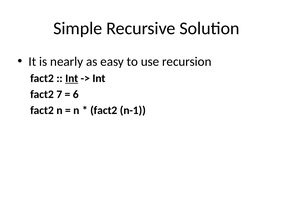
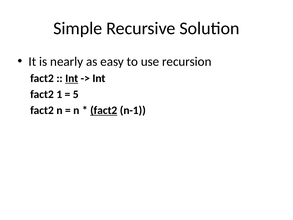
7: 7 -> 1 (59, 94)
6: 6 -> 5 (76, 94)
fact2 underline: none -> present (104, 110)
